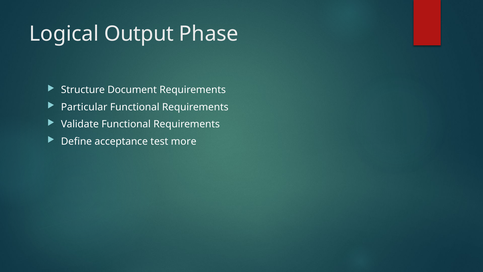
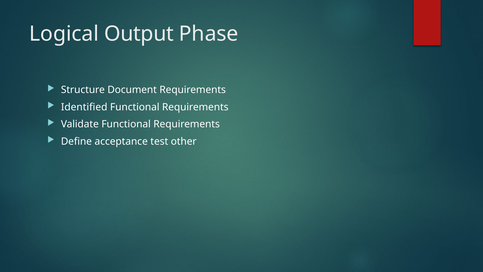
Particular: Particular -> Identified (84, 107)
more: more -> other (184, 141)
